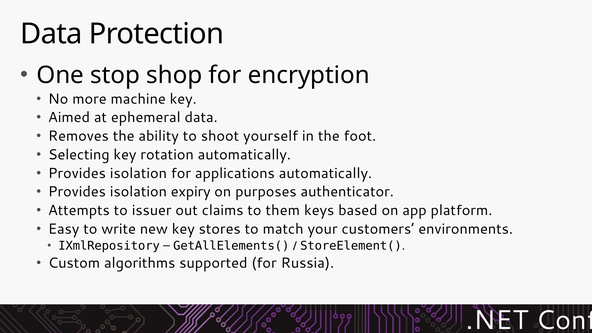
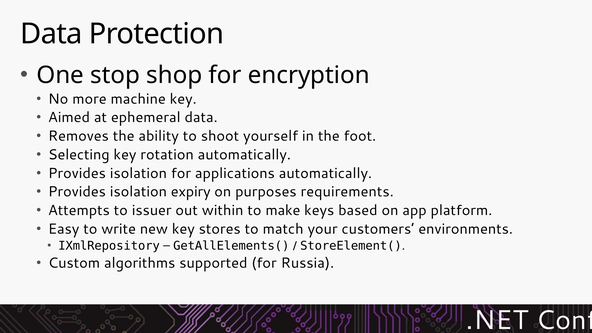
authenticator: authenticator -> requirements (347, 192)
claims: claims -> within (223, 210)
them: them -> make (283, 210)
